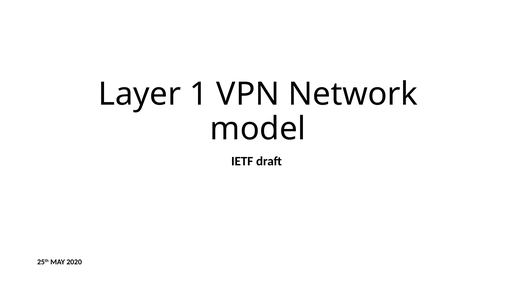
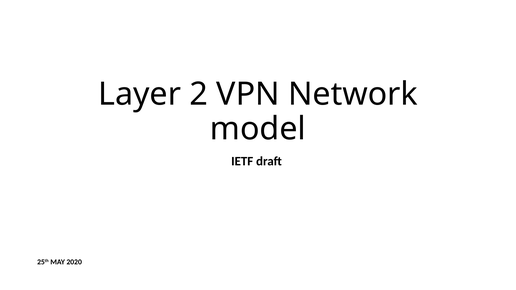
1: 1 -> 2 (199, 94)
